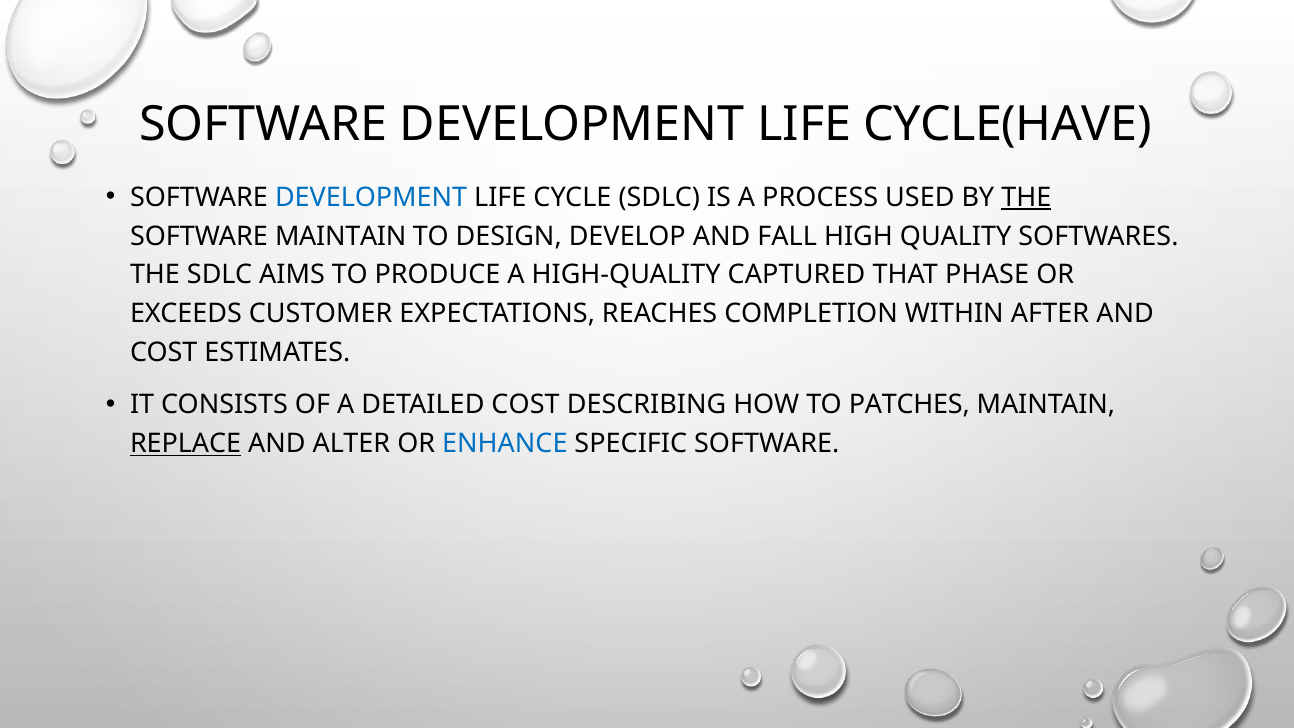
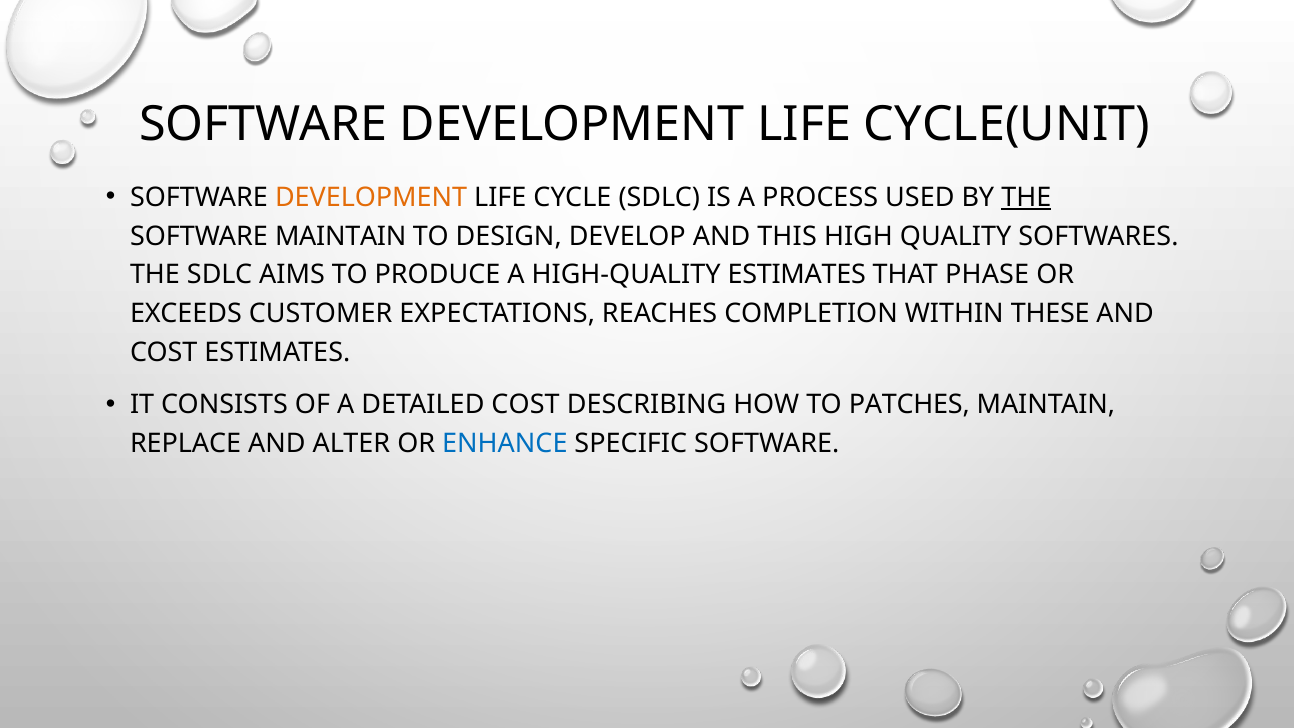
CYCLE(HAVE: CYCLE(HAVE -> CYCLE(UNIT (1007, 124)
DEVELOPMENT colour: blue -> orange (371, 197)
FALL: FALL -> THIS (787, 236)
HIGH-QUALITY CAPTURED: CAPTURED -> ESTIMATES (797, 275)
AFTER: AFTER -> THESE (1050, 314)
REPLACE underline: present -> none (186, 444)
